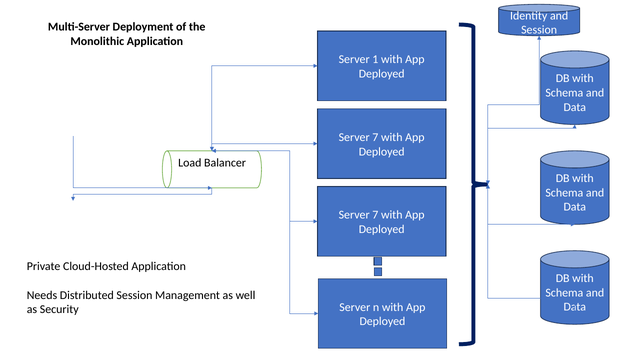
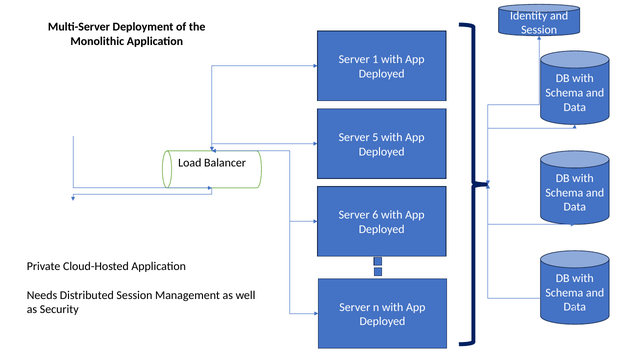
7: 7 -> 5 (375, 137)
7: 7 -> 6 (375, 215)
